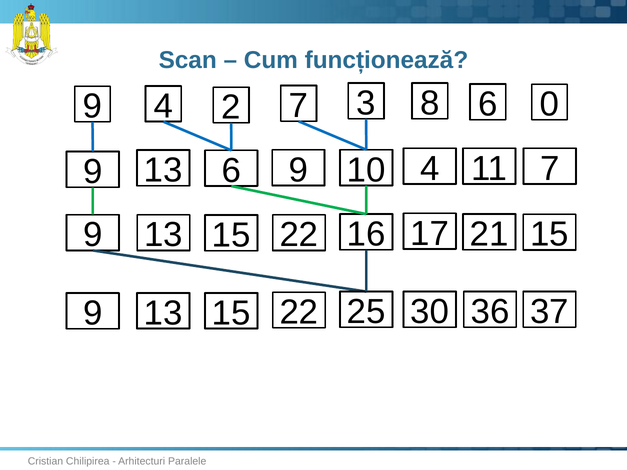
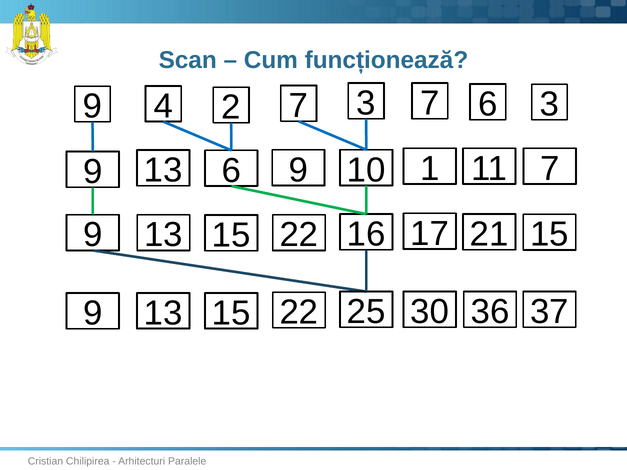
8: 8 -> 7 (430, 103)
6 0: 0 -> 3 (550, 104)
4: 4 -> 1 (430, 169)
